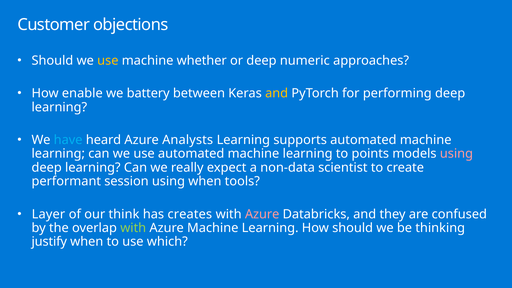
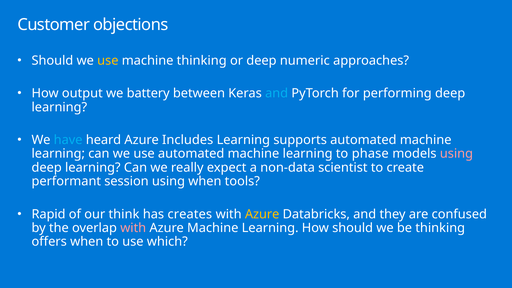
machine whether: whether -> thinking (202, 61)
enable: enable -> output (82, 93)
and colour: yellow -> light blue (277, 93)
Analysts: Analysts -> Includes (188, 140)
points: points -> phase (370, 154)
Layer: Layer -> Rapid (49, 214)
Azure colour: pink -> yellow (262, 214)
with colour: light green -> pink (133, 228)
justify: justify -> offers (49, 242)
